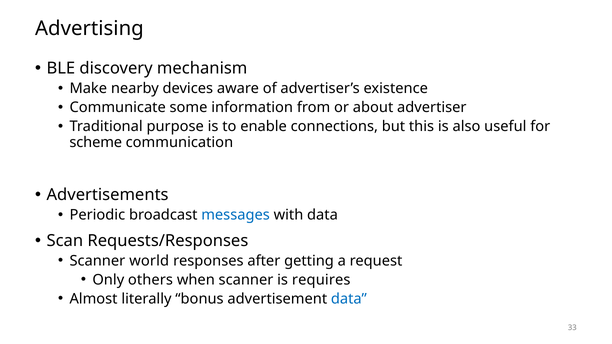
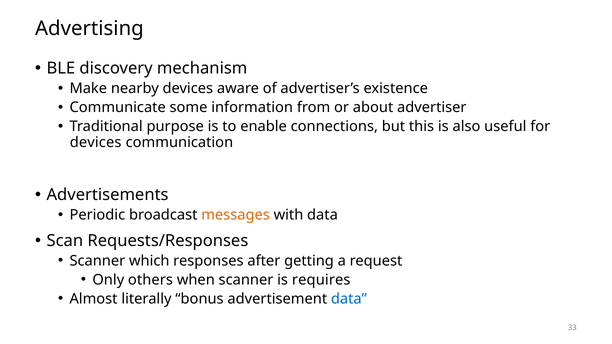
scheme: scheme -> devices (96, 142)
messages colour: blue -> orange (236, 215)
world: world -> which (149, 261)
